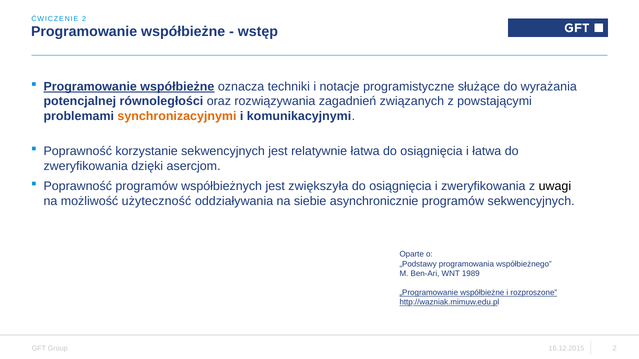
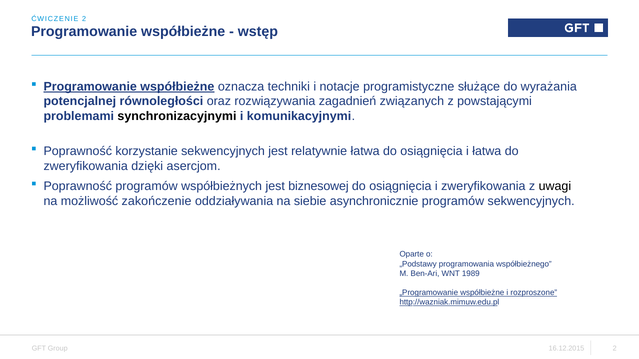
synchronizacyjnymi colour: orange -> black (177, 116)
zwiększyła: zwiększyła -> biznesowej (318, 187)
użyteczność: użyteczność -> zakończenie (157, 201)
